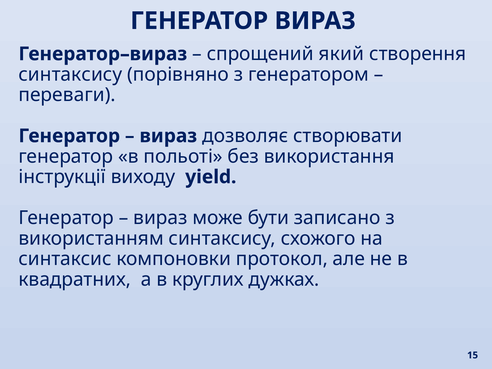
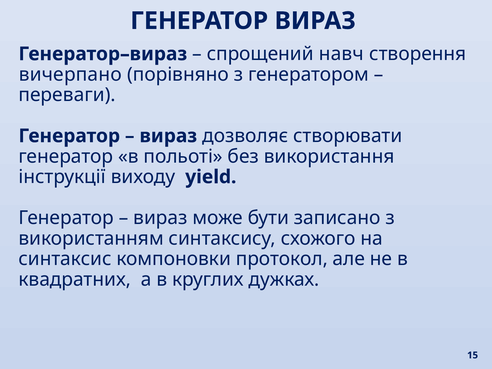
який: який -> навч (341, 54)
синтаксису: синтаксису -> вичерпано (70, 74)
